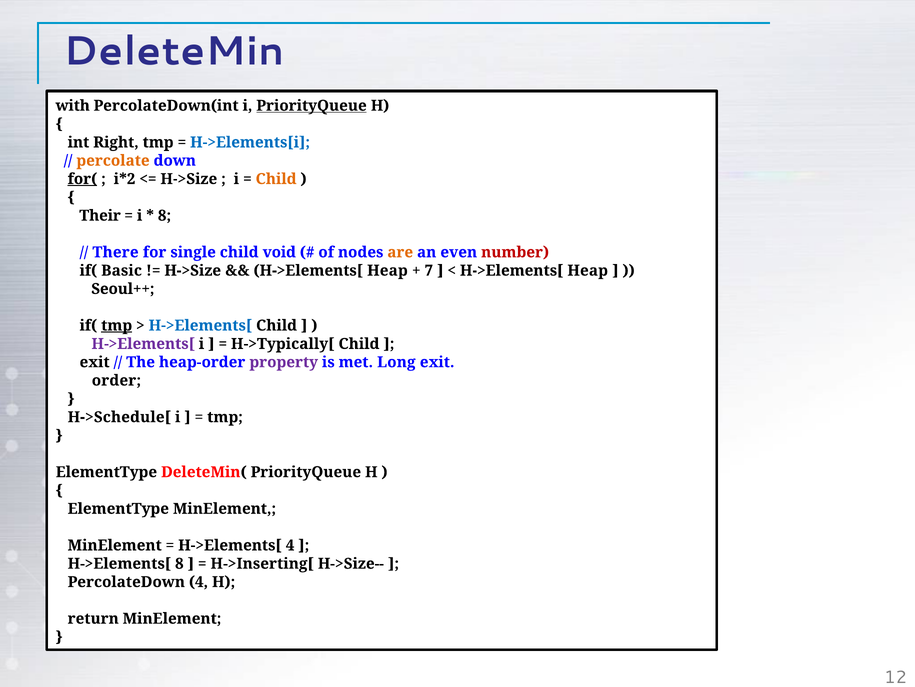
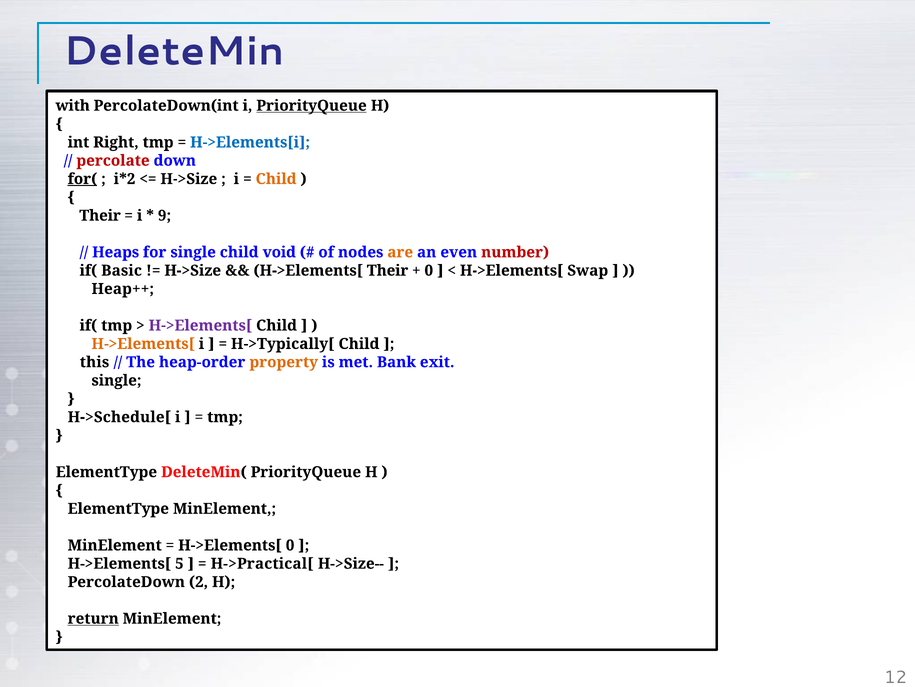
percolate colour: orange -> red (113, 160)
8: 8 -> 9 (164, 215)
There: There -> Heaps (116, 252)
Heap: Heap -> Their (388, 270)
7: 7 -> 0 (429, 270)
Heap: Heap -> Swap (588, 270)
Seoul++: Seoul++ -> Heap++ (123, 289)
tmp underline: present -> none (117, 325)
H->Elements[ colour: blue -> purple (200, 325)
H->Elements[ colour: purple -> orange (143, 343)
exit: exit -> this (94, 362)
property colour: purple -> orange (284, 362)
Long: Long -> Bank (396, 362)
order: order -> single (116, 380)
H->Elements[ 4: 4 -> 0 (290, 545)
H->Elements[ 8: 8 -> 5 (179, 563)
H->Inserting[: H->Inserting[ -> H->Practical[ (262, 563)
PercolateDown 4: 4 -> 2 (198, 581)
return underline: none -> present (93, 618)
